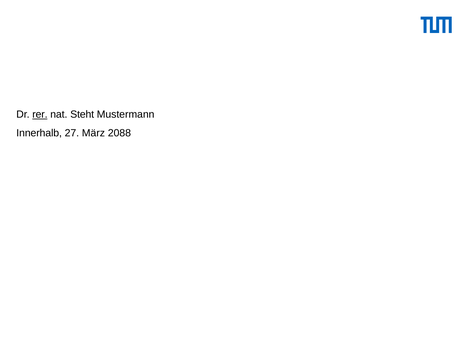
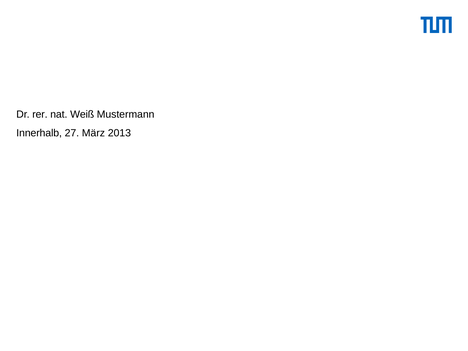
rer underline: present -> none (40, 114)
Steht: Steht -> Weiß (82, 114)
2088: 2088 -> 2013 (119, 133)
